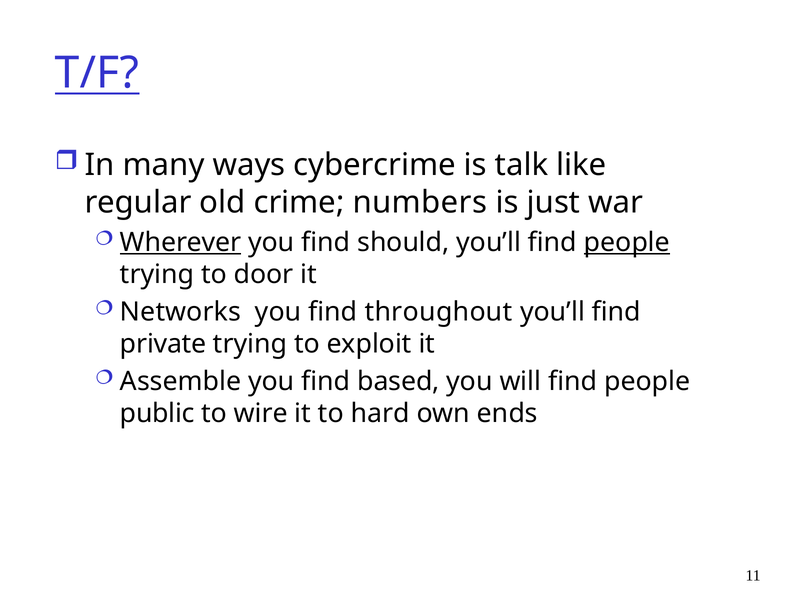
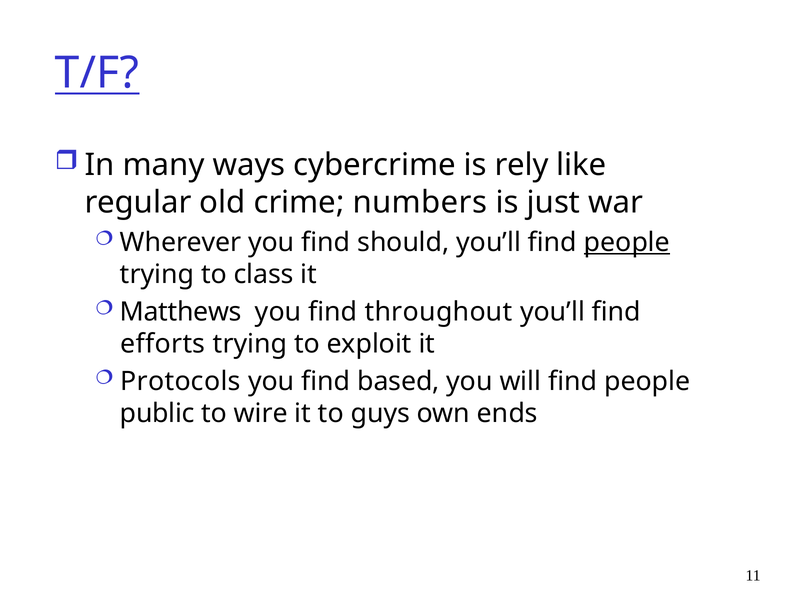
talk: talk -> rely (522, 165)
Wherever underline: present -> none (181, 243)
door: door -> class (264, 275)
Networks: Networks -> Matthews (181, 312)
private: private -> efforts (163, 344)
Assemble: Assemble -> Protocols (180, 382)
hard: hard -> guys (380, 414)
